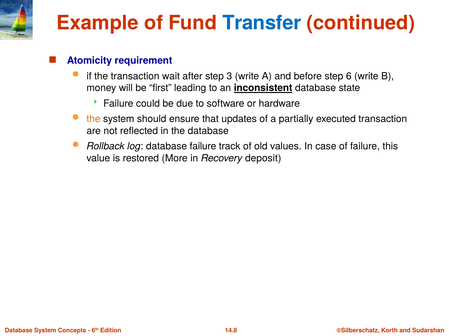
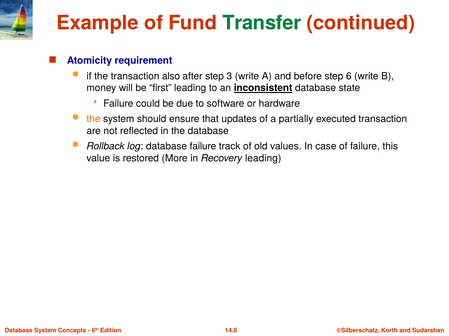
Transfer colour: blue -> green (262, 23)
wait: wait -> also (171, 76)
Recovery deposit: deposit -> leading (263, 159)
